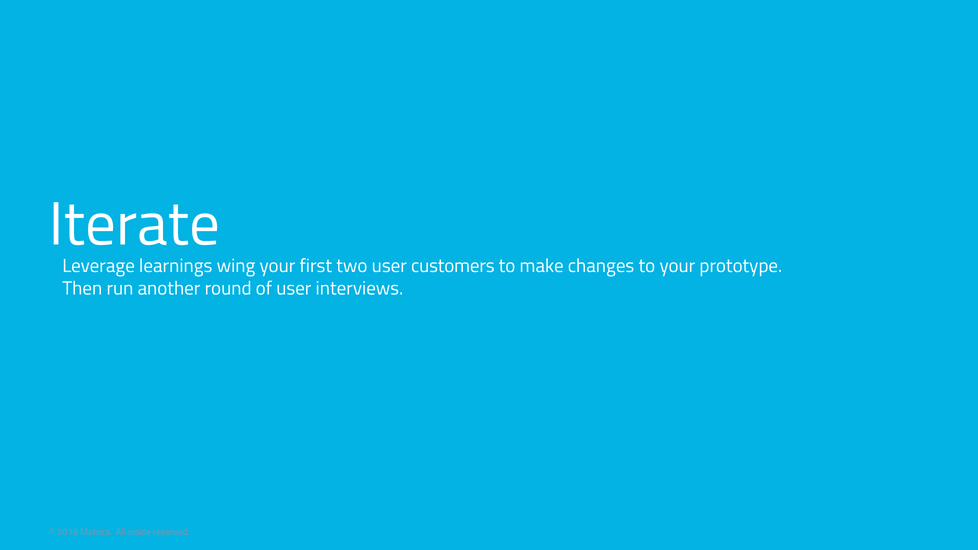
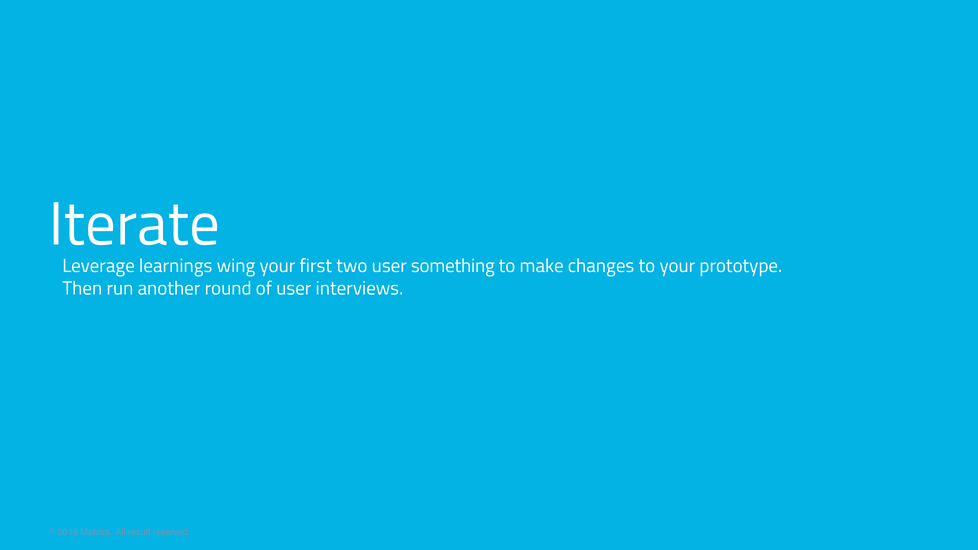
customers: customers -> something (453, 266)
inside: inside -> result (140, 532)
